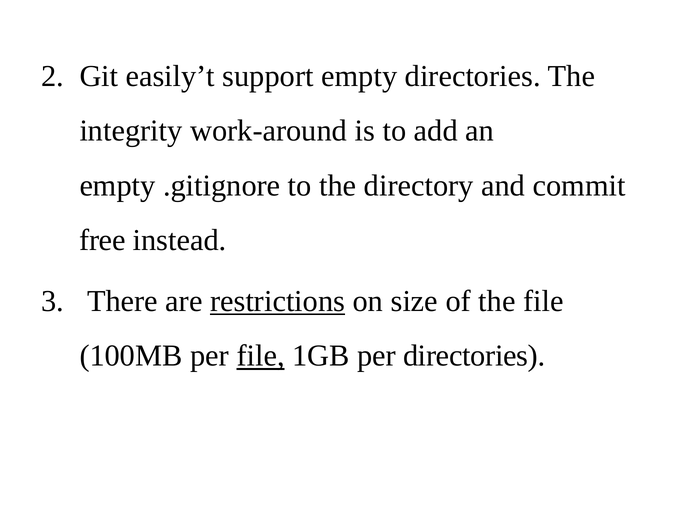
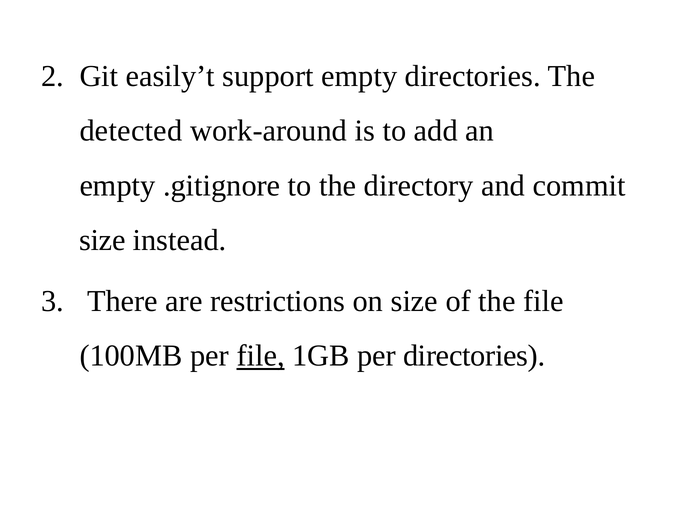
integrity: integrity -> detected (131, 131)
free: free -> size (102, 240)
restrictions underline: present -> none (278, 301)
